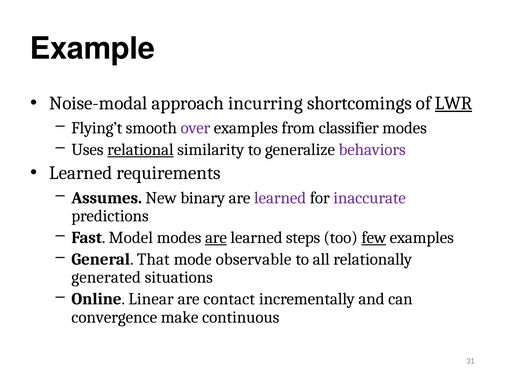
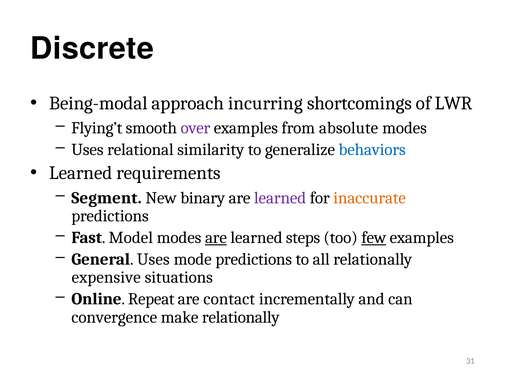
Example: Example -> Discrete (92, 49)
Noise-modal: Noise-modal -> Being-modal (98, 103)
LWR underline: present -> none (454, 103)
classifier: classifier -> absolute (349, 128)
relational underline: present -> none (140, 150)
behaviors colour: purple -> blue (372, 150)
Assumes: Assumes -> Segment (106, 198)
inaccurate colour: purple -> orange (370, 198)
General That: That -> Uses (153, 260)
mode observable: observable -> predictions (254, 260)
generated: generated -> expensive (106, 278)
Linear: Linear -> Repeat (151, 300)
make continuous: continuous -> relationally (241, 318)
